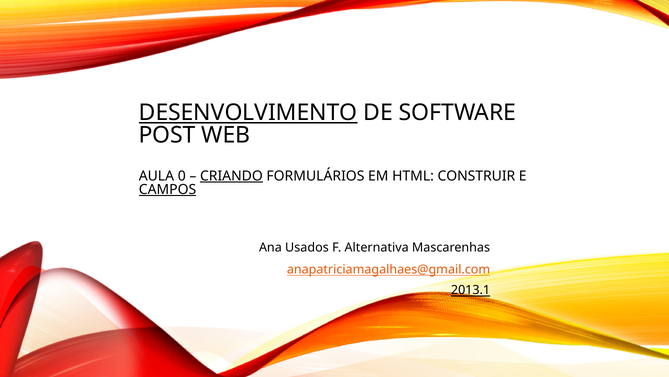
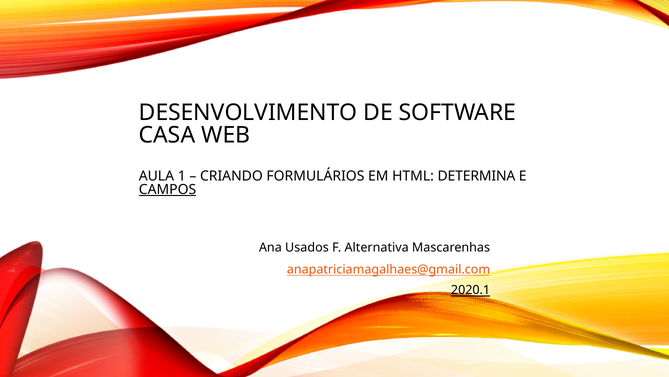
DESENVOLVIMENTO underline: present -> none (248, 113)
POST: POST -> CASA (167, 135)
0: 0 -> 1 (182, 176)
CRIANDO underline: present -> none (231, 176)
CONSTRUIR: CONSTRUIR -> DETERMINA (476, 176)
2013.1: 2013.1 -> 2020.1 (471, 290)
